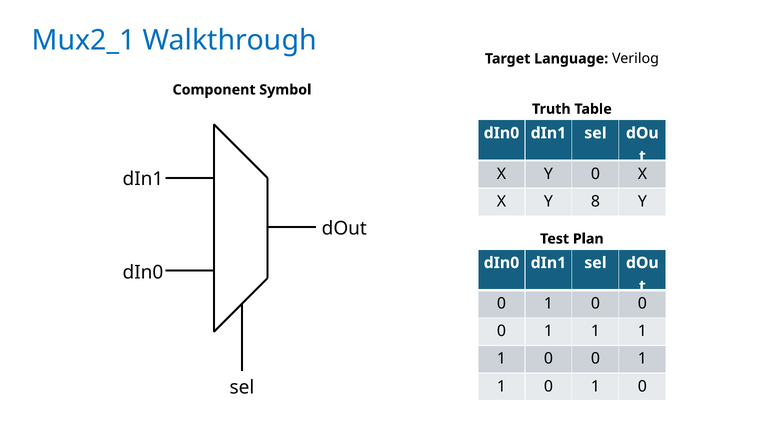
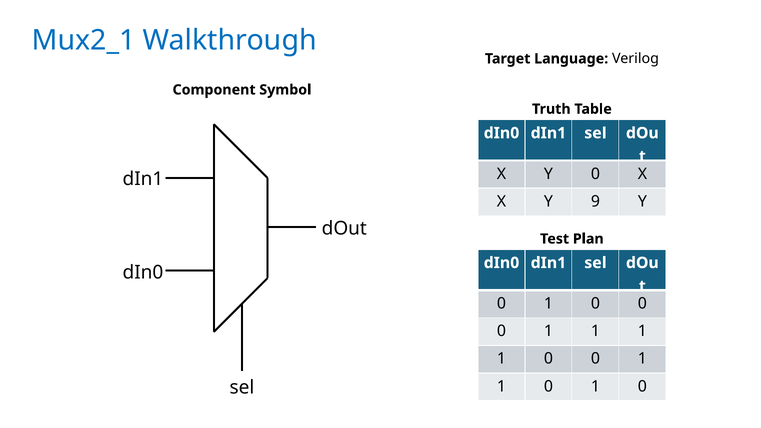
8: 8 -> 9 (595, 201)
